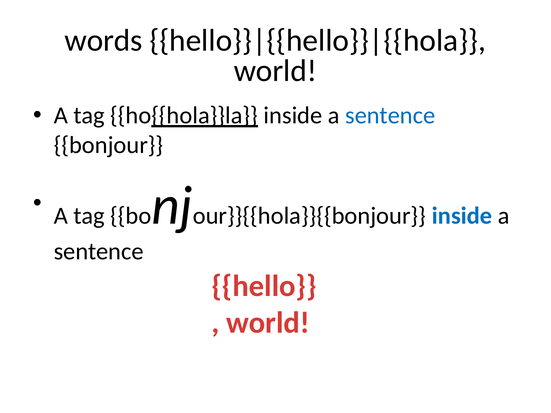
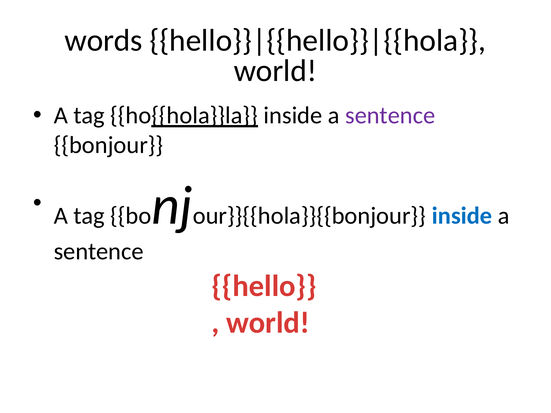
sentence colour: blue -> purple (390, 116)
